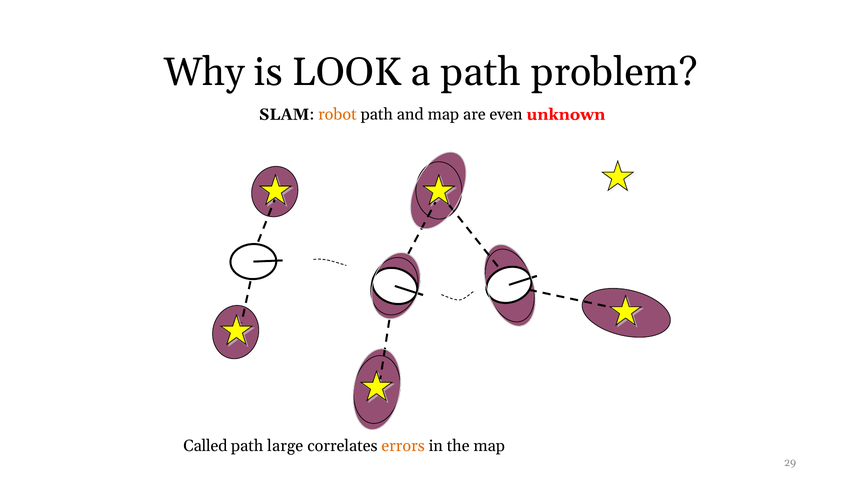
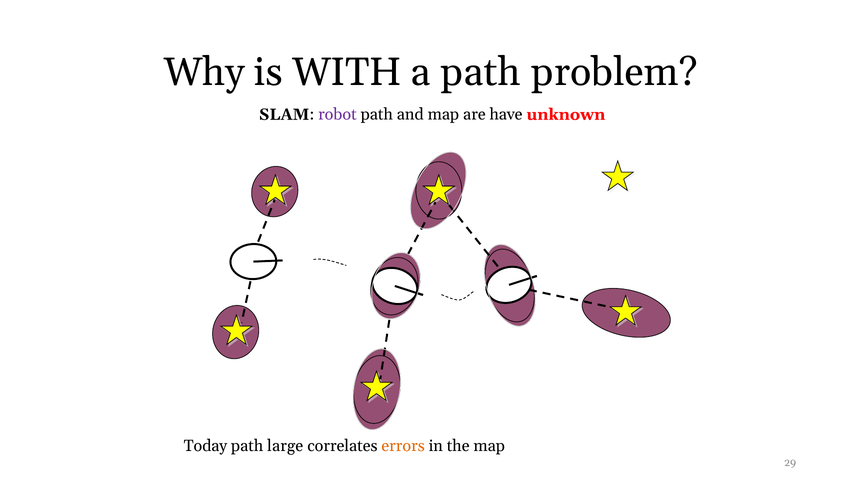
LOOK: LOOK -> WITH (347, 72)
robot colour: orange -> purple (337, 114)
even: even -> have (506, 114)
Called: Called -> Today (205, 446)
